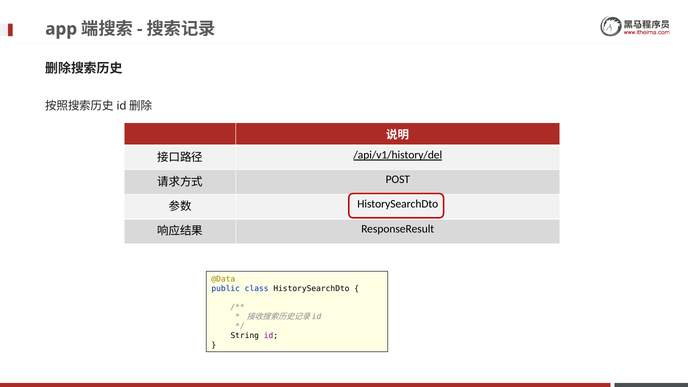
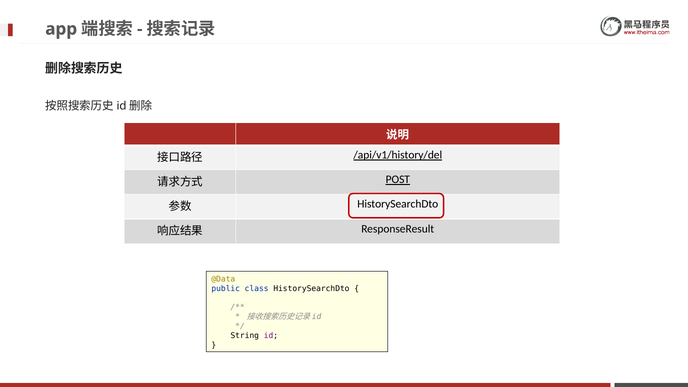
POST underline: none -> present (398, 180)
